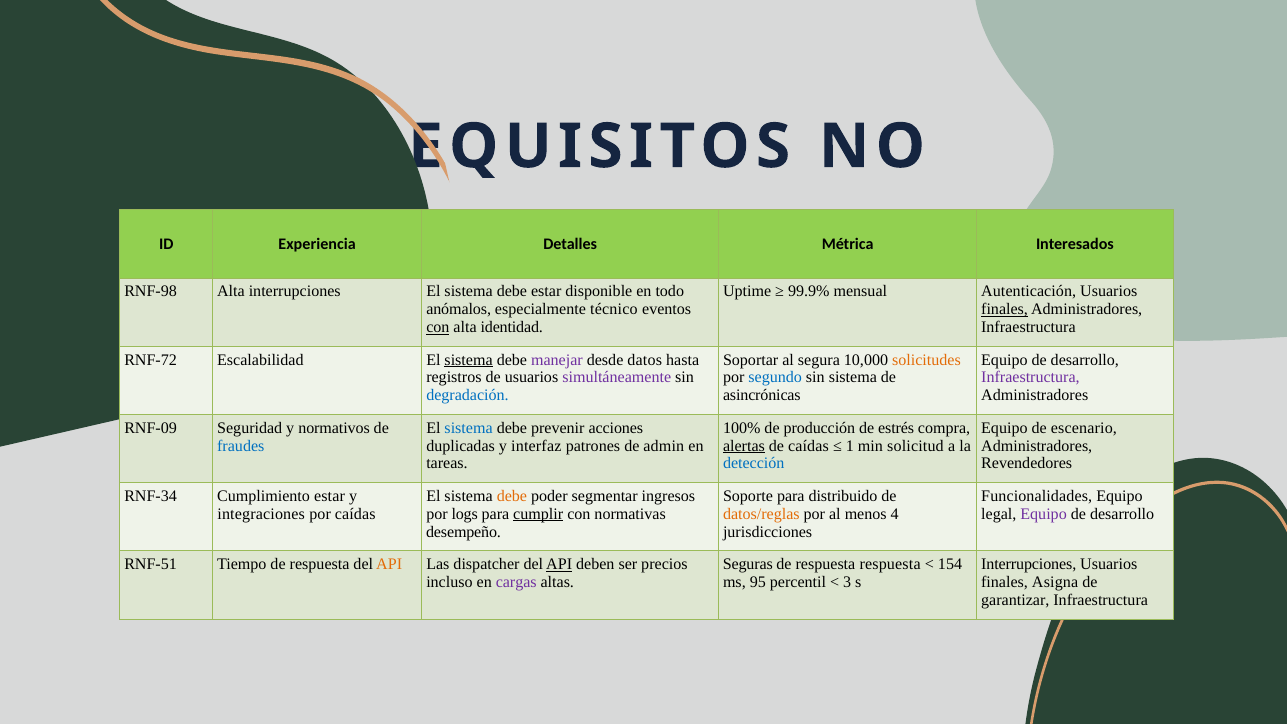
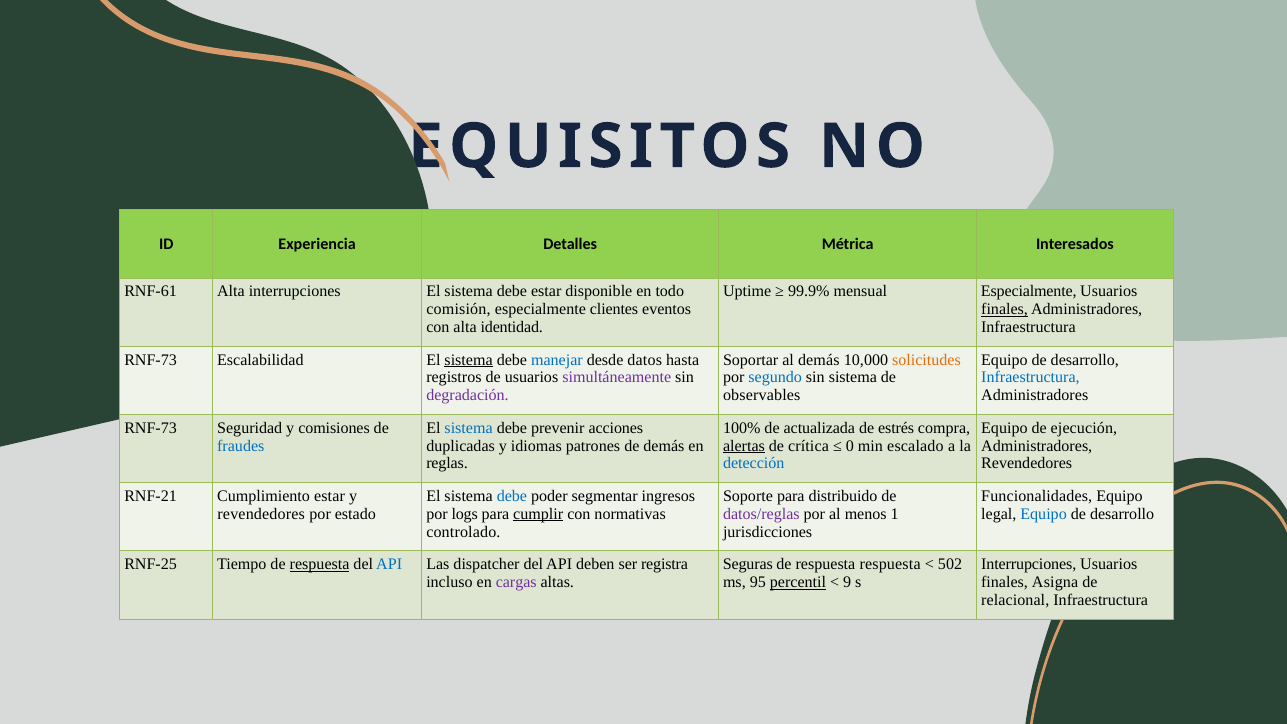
RNF-98: RNF-98 -> RNF-61 (151, 291)
Autenticación: Autenticación -> Especialmente (1029, 291)
anómalos: anómalos -> comisión (459, 309)
técnico: técnico -> clientes (614, 309)
con underline: present -> none (438, 327)
RNF-72: RNF-72 -> RNF-73 (151, 360)
manejar colour: purple -> blue (557, 360)
al segura: segura -> demás (819, 360)
Infraestructura colour: purple -> blue (1030, 377)
degradación colour: blue -> purple (468, 395)
asincrónicas: asincrónicas -> observables (762, 395)
RNF-09: RNF-09 -> RNF-73 (151, 428)
normativos: normativos -> comisiones (334, 428)
producción: producción -> actualizada (819, 428)
escenario: escenario -> ejecución (1084, 428)
interfaz: interfaz -> idiomas (536, 446)
de admin: admin -> demás (664, 446)
de caídas: caídas -> crítica (809, 446)
1: 1 -> 0 (850, 446)
solicitud: solicitud -> escalado (915, 446)
tareas: tareas -> reglas (447, 464)
RNF-34: RNF-34 -> RNF-21 (151, 496)
debe colour: orange -> blue (512, 496)
integraciones: integraciones -> revendedores (261, 514)
por caídas: caídas -> estado (355, 514)
datos/reglas colour: orange -> purple (761, 514)
4: 4 -> 1 (895, 514)
Equipo colour: purple -> blue (1044, 514)
desempeño: desempeño -> controlado (463, 532)
RNF-51: RNF-51 -> RNF-25 (151, 564)
respuesta underline: none -> present (320, 564)
API colour: orange -> blue (389, 564)
API underline: present -> none (559, 564)
precios: precios -> registra (665, 564)
154: 154 -> 502 (950, 564)
percentil underline: none -> present (798, 582)
3: 3 -> 9 (847, 582)
garantizar: garantizar -> relacional (1015, 600)
